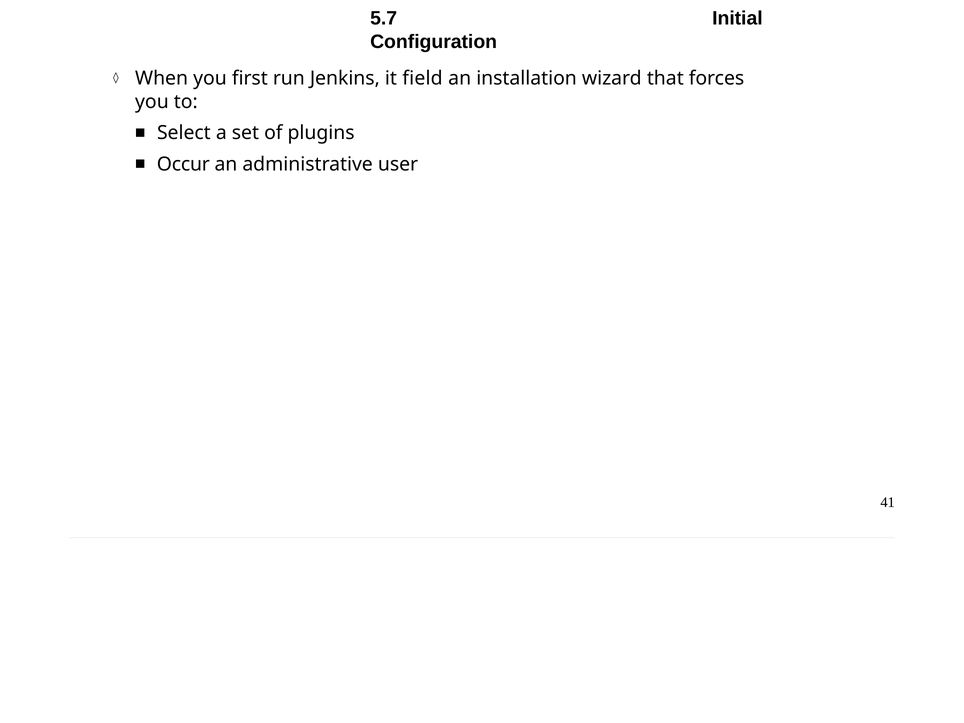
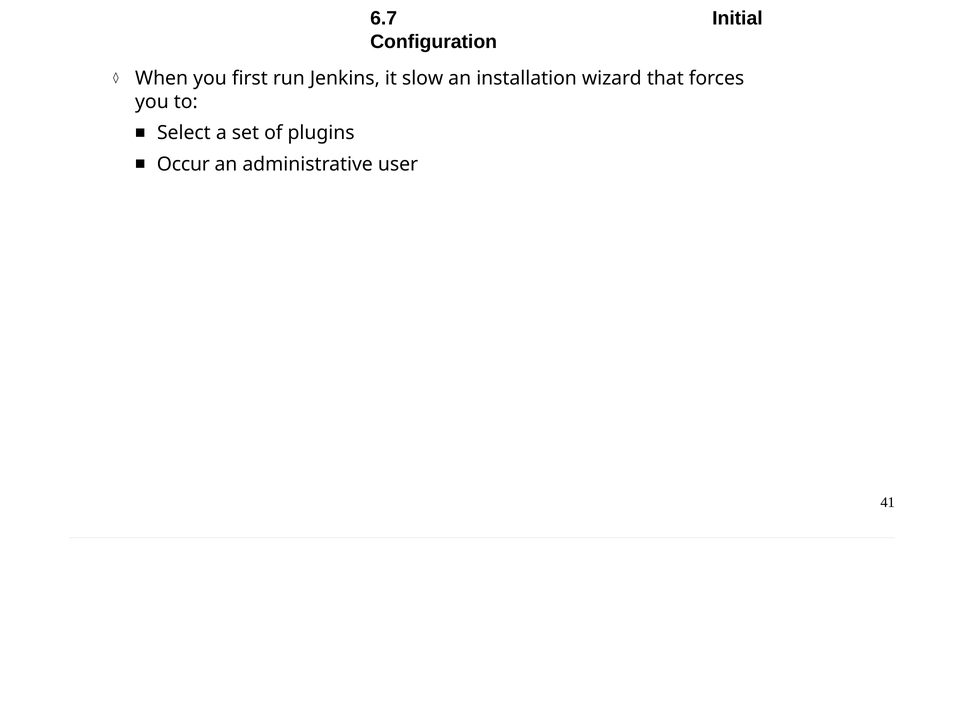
5.7: 5.7 -> 6.7 (384, 18)
field: field -> slow (423, 78)
